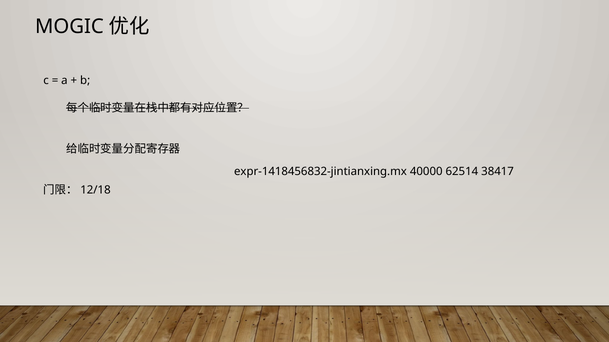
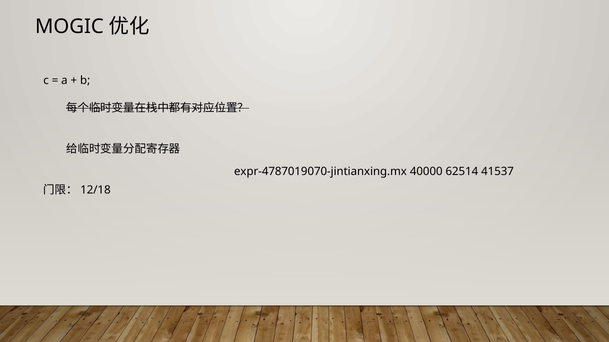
expr-1418456832-jintianxing.mx: expr-1418456832-jintianxing.mx -> expr-4787019070-jintianxing.mx (320, 172)
38417: 38417 -> 41537 (498, 172)
